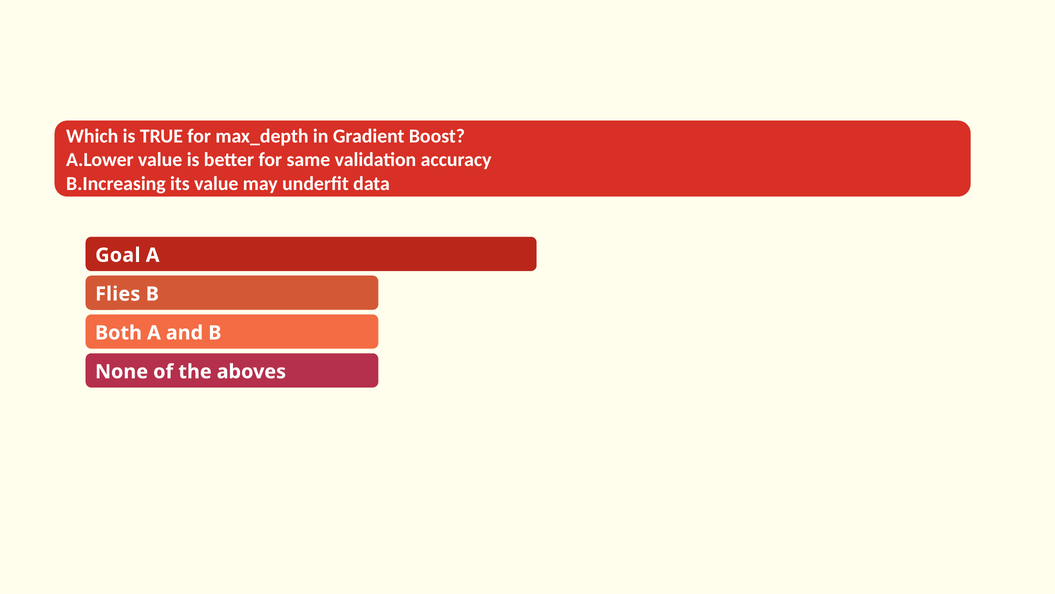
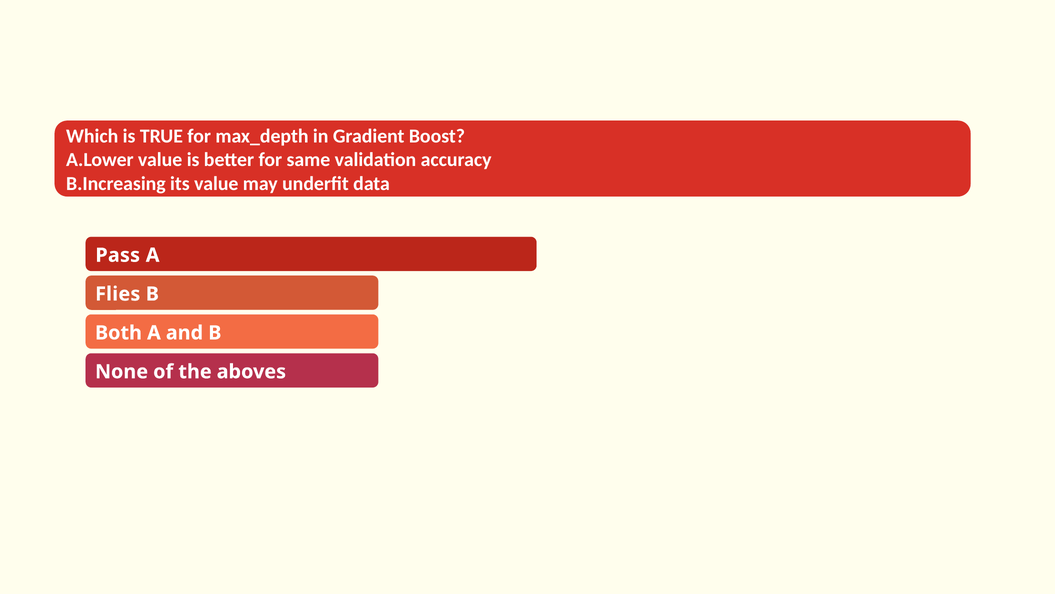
Goal: Goal -> Pass (118, 255)
